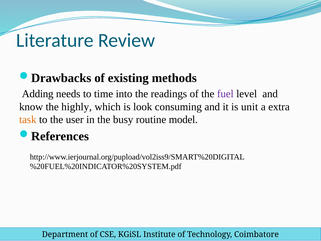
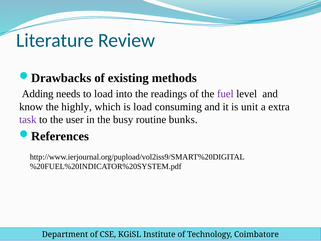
to time: time -> load (104, 94)
is look: look -> load (143, 107)
task colour: orange -> purple (28, 119)
model: model -> bunks (183, 119)
